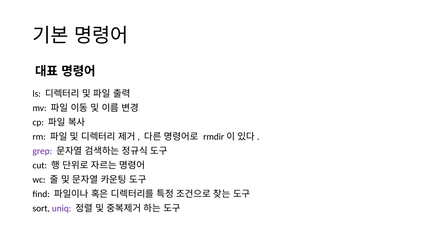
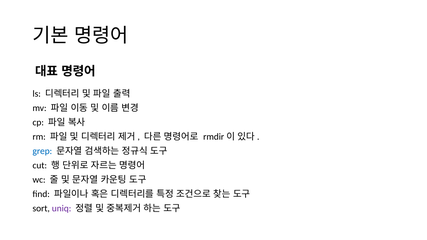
grep colour: purple -> blue (42, 151)
